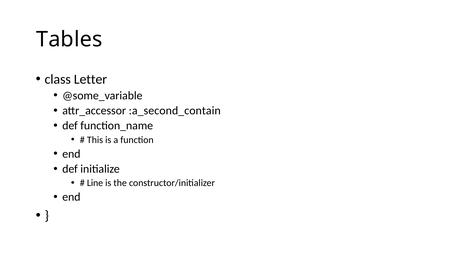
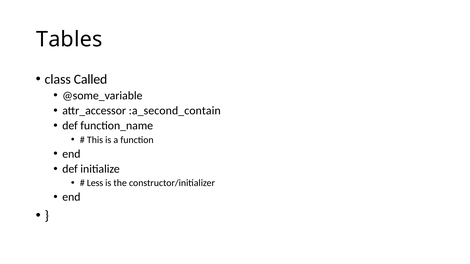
Letter: Letter -> Called (91, 79)
Line: Line -> Less (95, 183)
